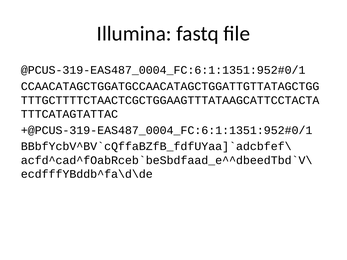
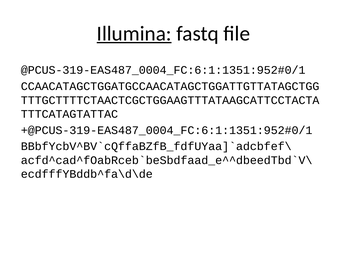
Illumina underline: none -> present (134, 34)
